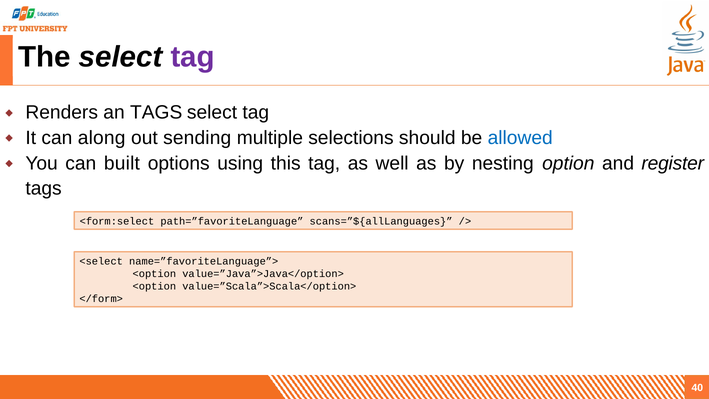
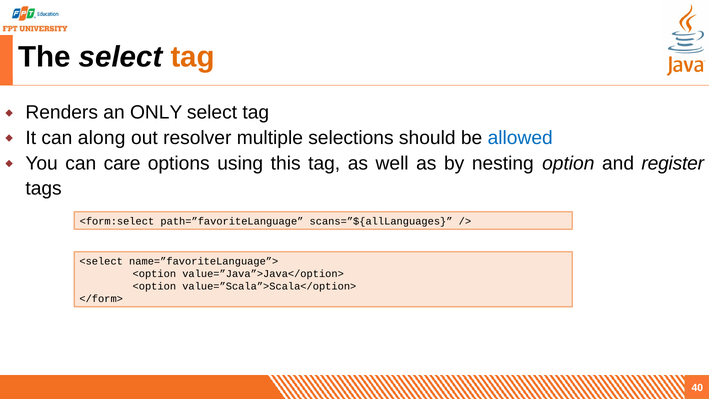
tag colour: purple -> orange (193, 57)
an TAGS: TAGS -> ONLY (156, 112)
sending: sending -> resolver (197, 138)
built: built -> care (122, 163)
